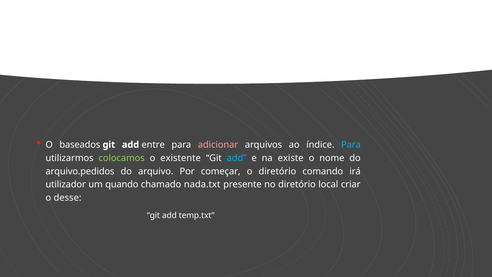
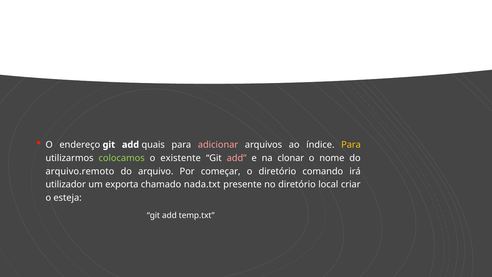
baseados: baseados -> endereço (80, 145)
entre: entre -> quais (153, 145)
Para colour: light blue -> yellow (351, 145)
add colour: light blue -> pink (237, 158)
existe: existe -> clonar (291, 158)
arquivo.pedidos: arquivo.pedidos -> arquivo.remoto (80, 171)
quando: quando -> exporta (122, 184)
desse: desse -> esteja (68, 198)
